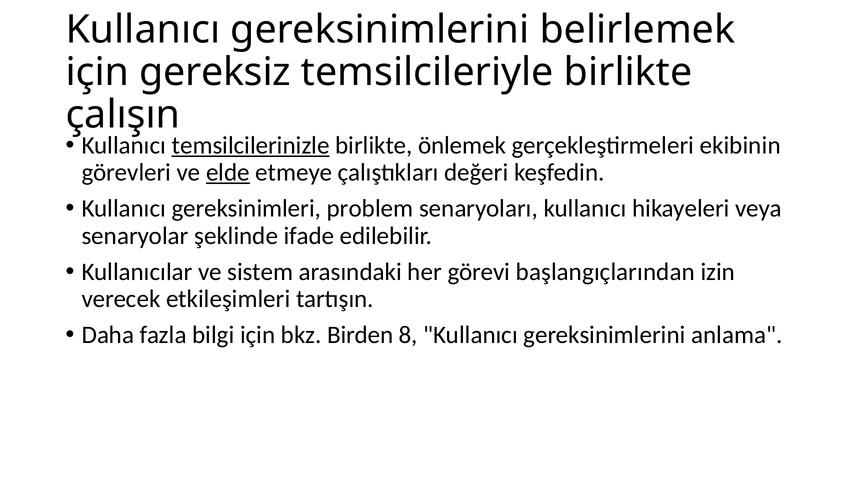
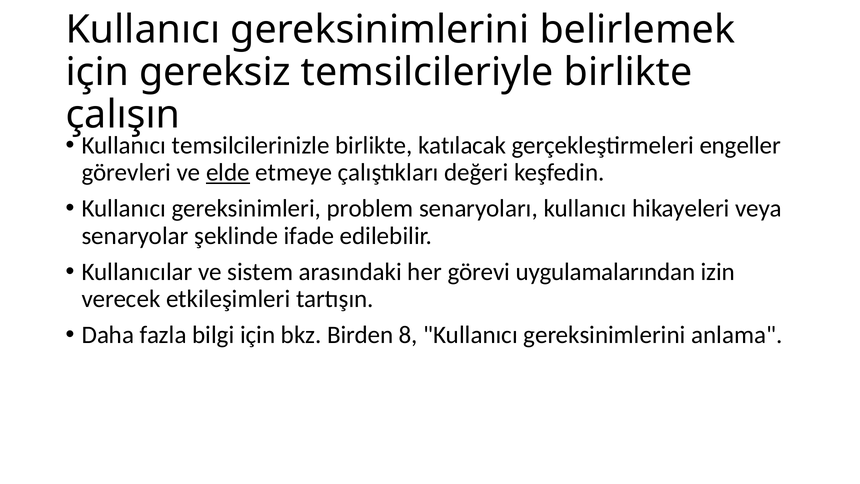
temsilcilerinizle underline: present -> none (251, 145)
önlemek: önlemek -> katılacak (462, 145)
ekibinin: ekibinin -> engeller (740, 145)
başlangıçlarından: başlangıçlarından -> uygulamalarından (605, 272)
